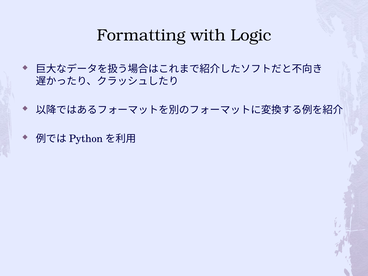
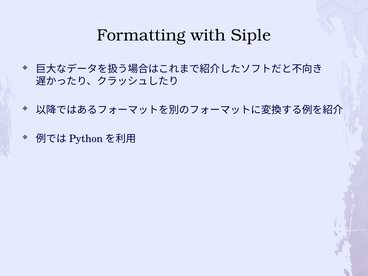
Logic: Logic -> Siple (251, 35)
